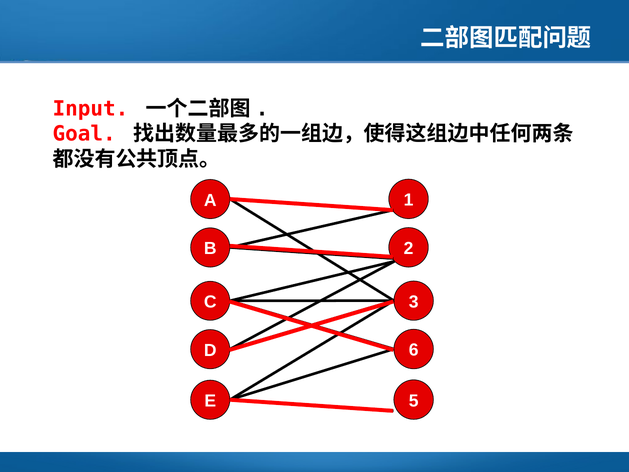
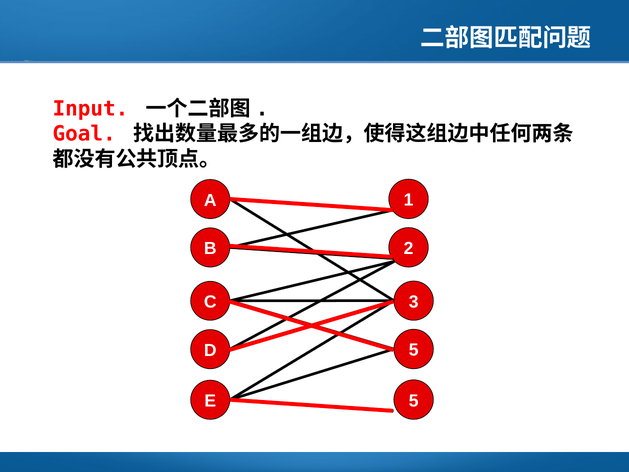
D 6: 6 -> 5 (414, 350)
